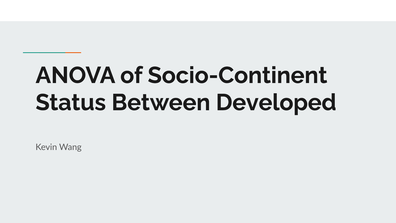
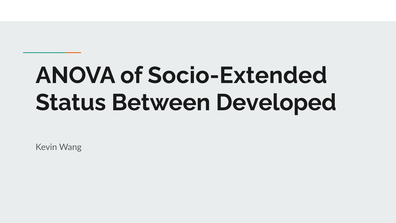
Socio-Continent: Socio-Continent -> Socio-Extended (237, 75)
